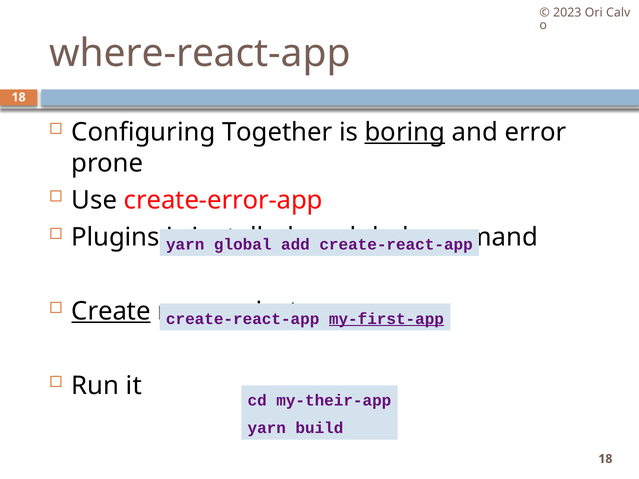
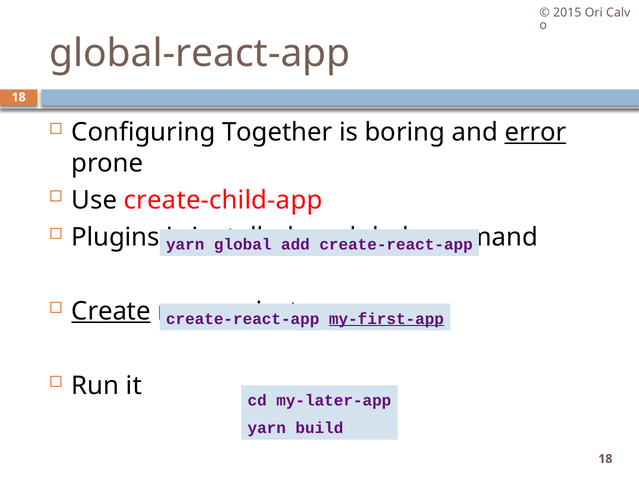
2023: 2023 -> 2015 (567, 13)
where-react-app: where-react-app -> global-react-app (200, 53)
boring underline: present -> none (405, 132)
error underline: none -> present (535, 132)
create-error-app: create-error-app -> create-child-app (223, 200)
my-their-app: my-their-app -> my-later-app (334, 401)
